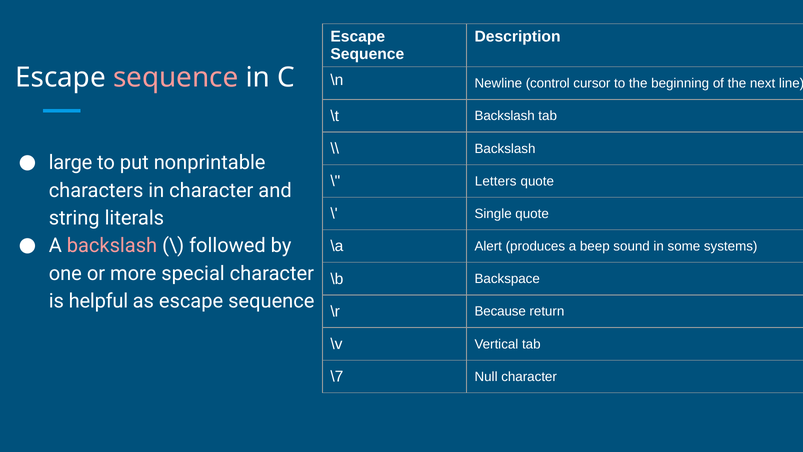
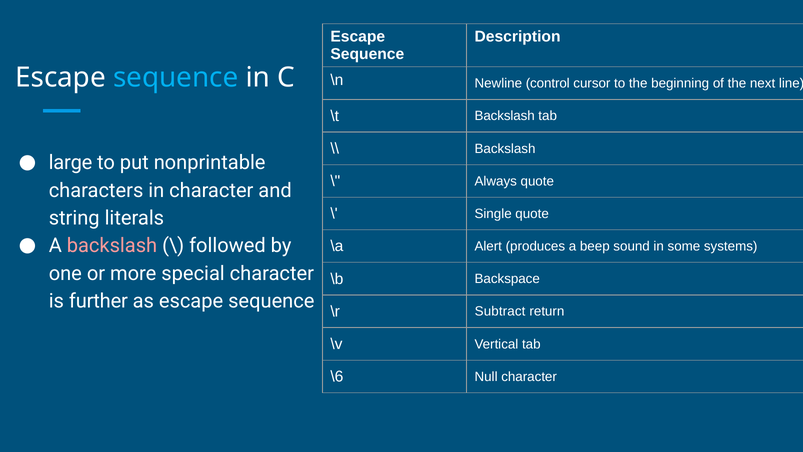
sequence colour: pink -> light blue (176, 78)
Letters: Letters -> Always (496, 181)
helpful: helpful -> further (98, 301)
Because: Because -> Subtract (500, 311)
\7: \7 -> \6 (337, 376)
